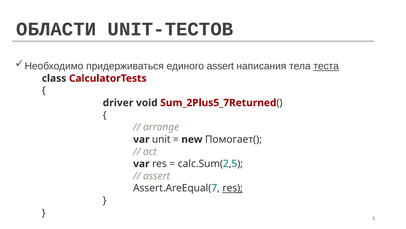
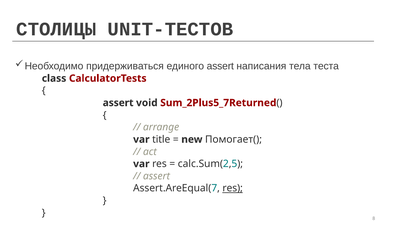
ОБЛАСТИ: ОБЛАСТИ -> СТОЛИЦЫ (56, 29)
теста underline: present -> none (326, 66)
driver: driver -> assert (118, 103)
unit: unit -> title (161, 139)
